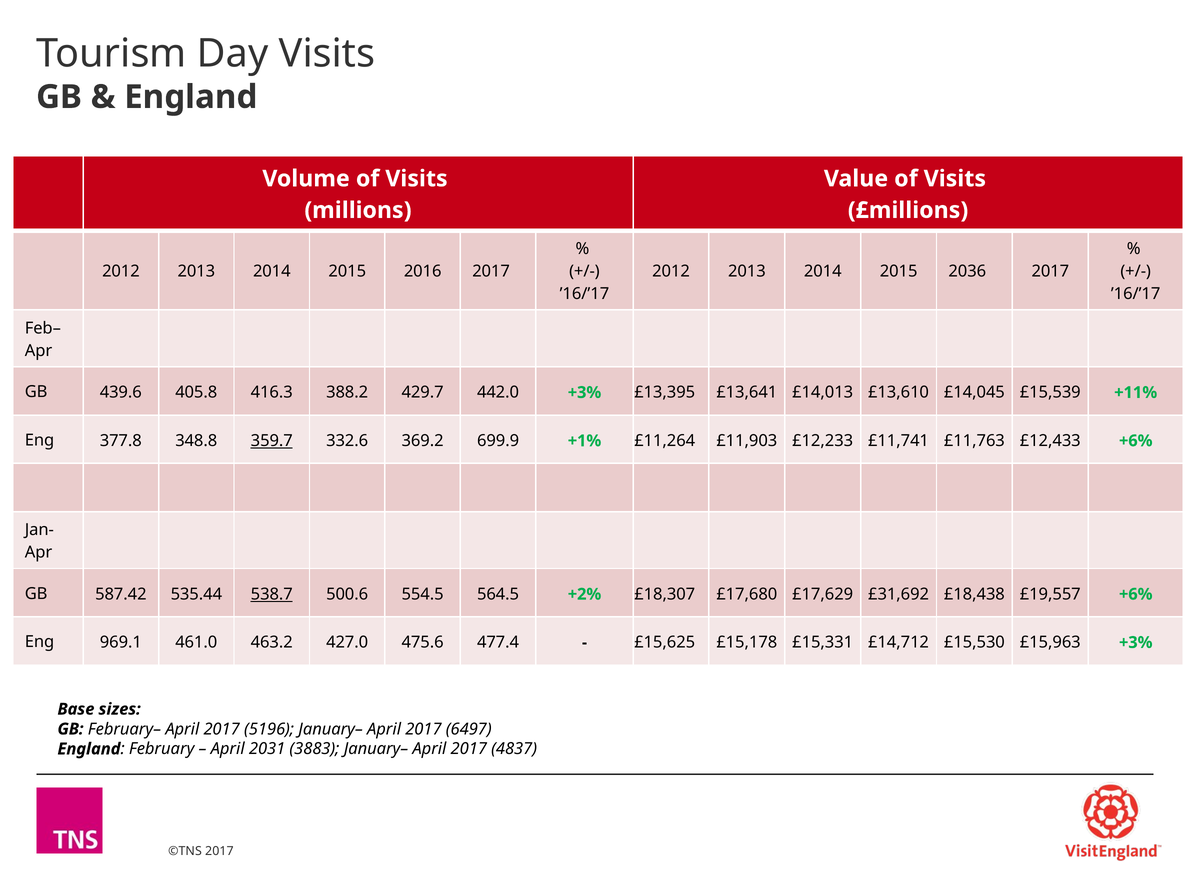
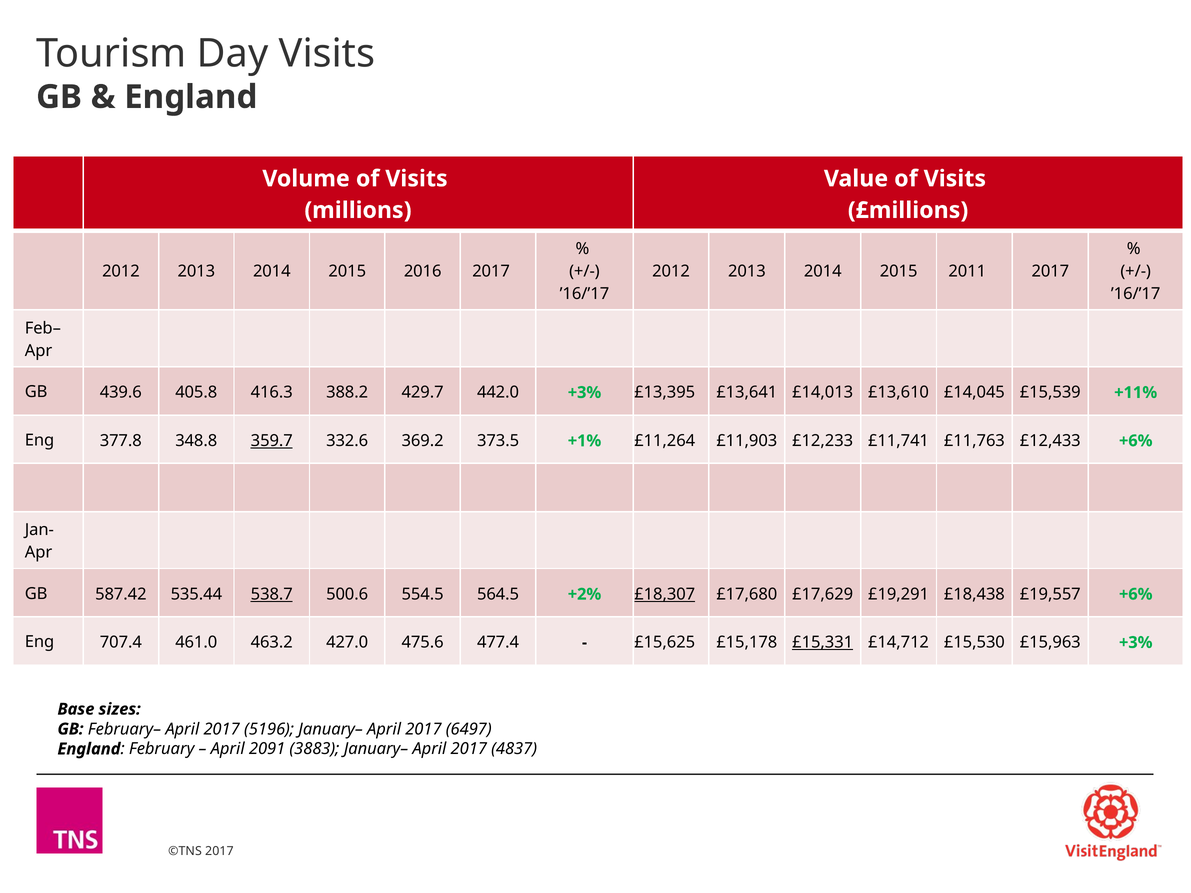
2036: 2036 -> 2011 (967, 271)
699.9: 699.9 -> 373.5 (498, 441)
£18,307 underline: none -> present (665, 594)
£31,692: £31,692 -> £19,291 (899, 594)
969.1: 969.1 -> 707.4 (121, 643)
£15,331 underline: none -> present (823, 643)
2031: 2031 -> 2091 (267, 749)
